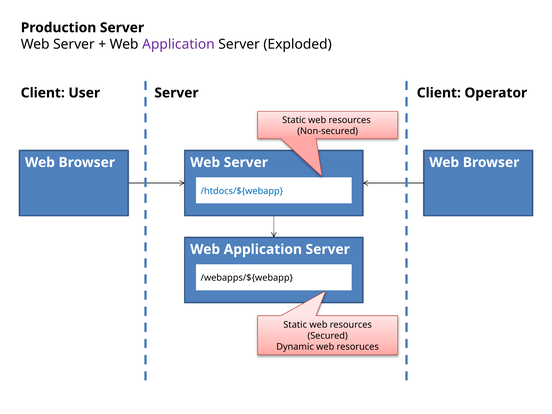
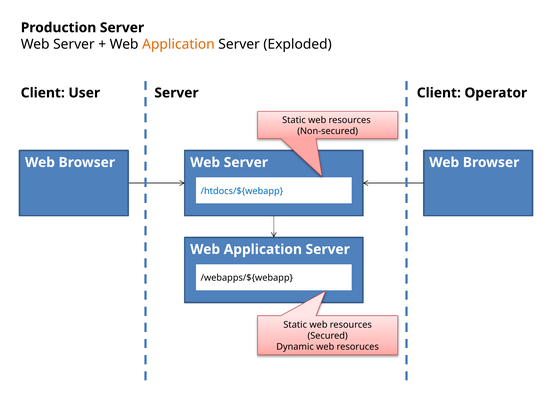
Application colour: purple -> orange (178, 44)
